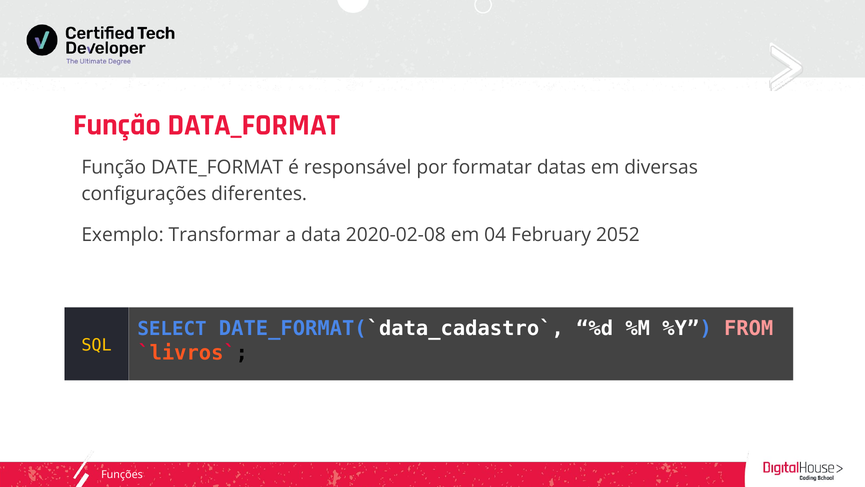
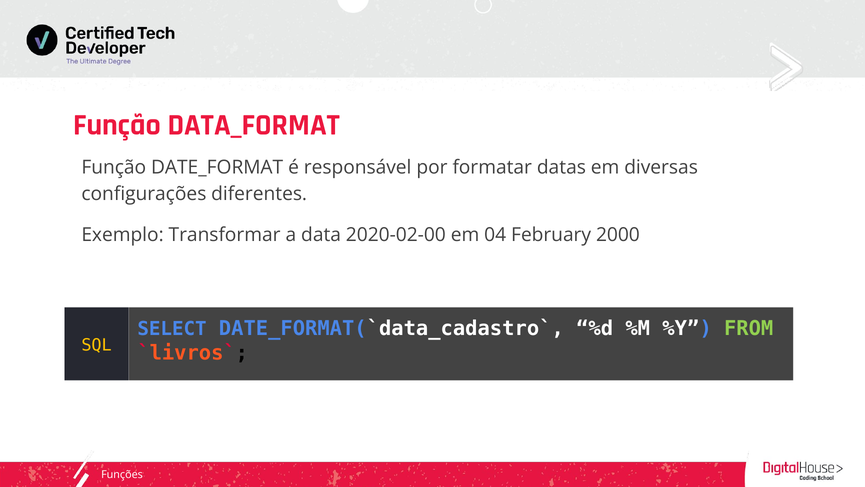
2020-02-08: 2020-02-08 -> 2020-02-00 (396, 235)
2052: 2052 -> 2000 (618, 235)
FROM colour: pink -> light green (749, 328)
